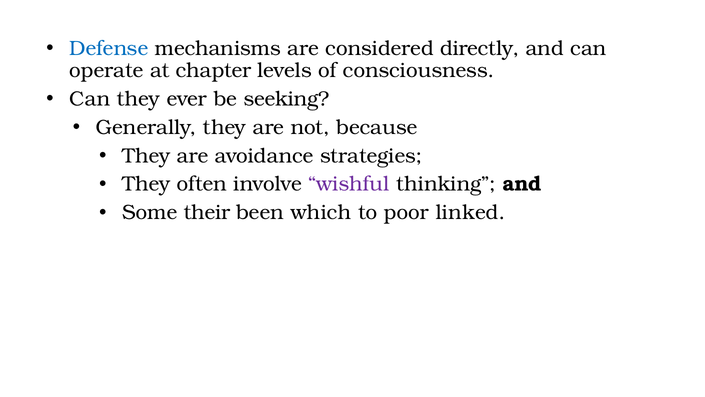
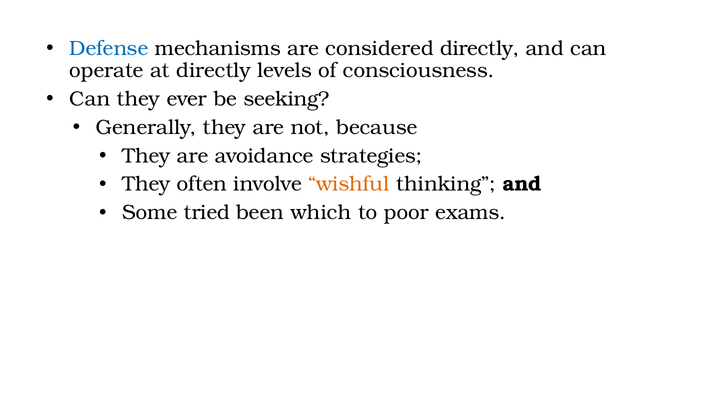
at chapter: chapter -> directly (214, 70)
wishful colour: purple -> orange (349, 184)
their: their -> tried (207, 212)
linked: linked -> exams (471, 212)
